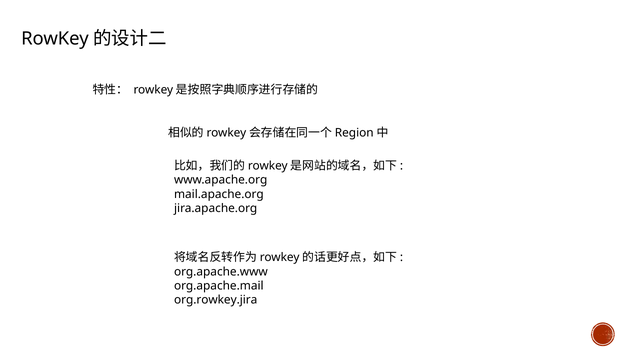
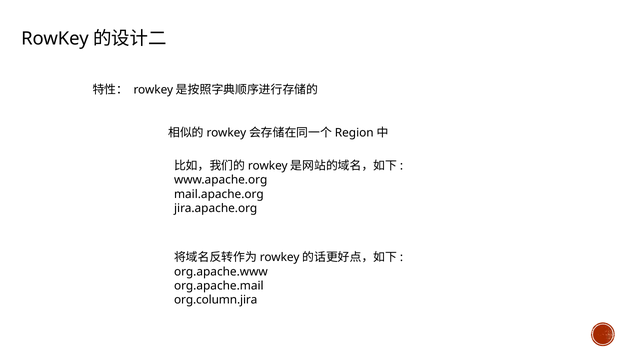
org.rowkey.jira: org.rowkey.jira -> org.column.jira (216, 300)
